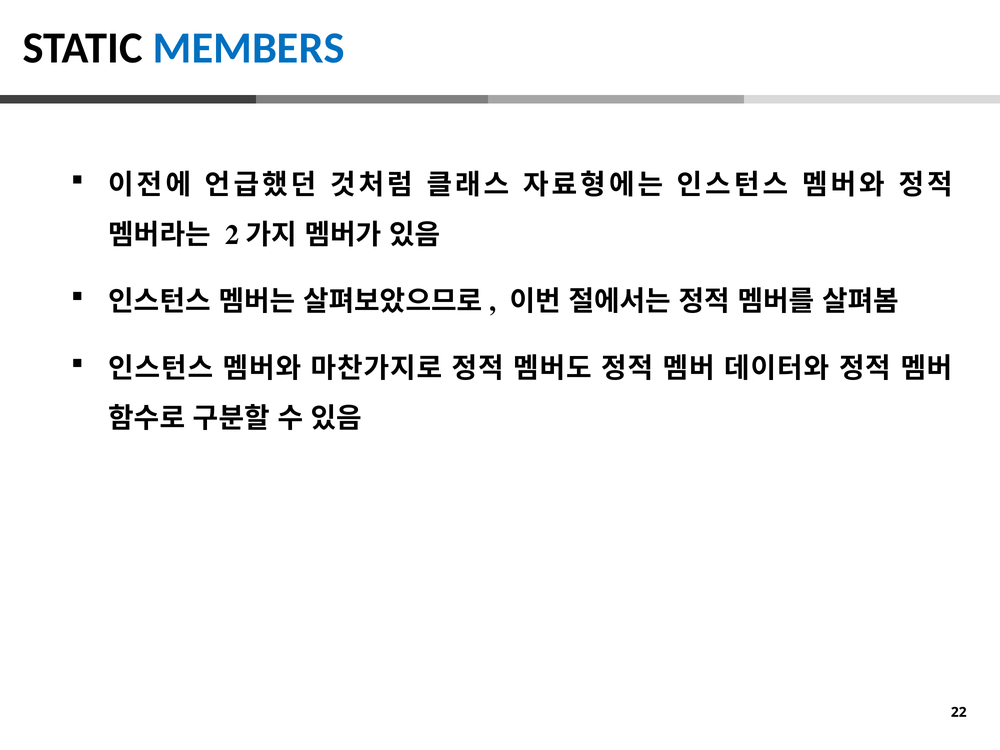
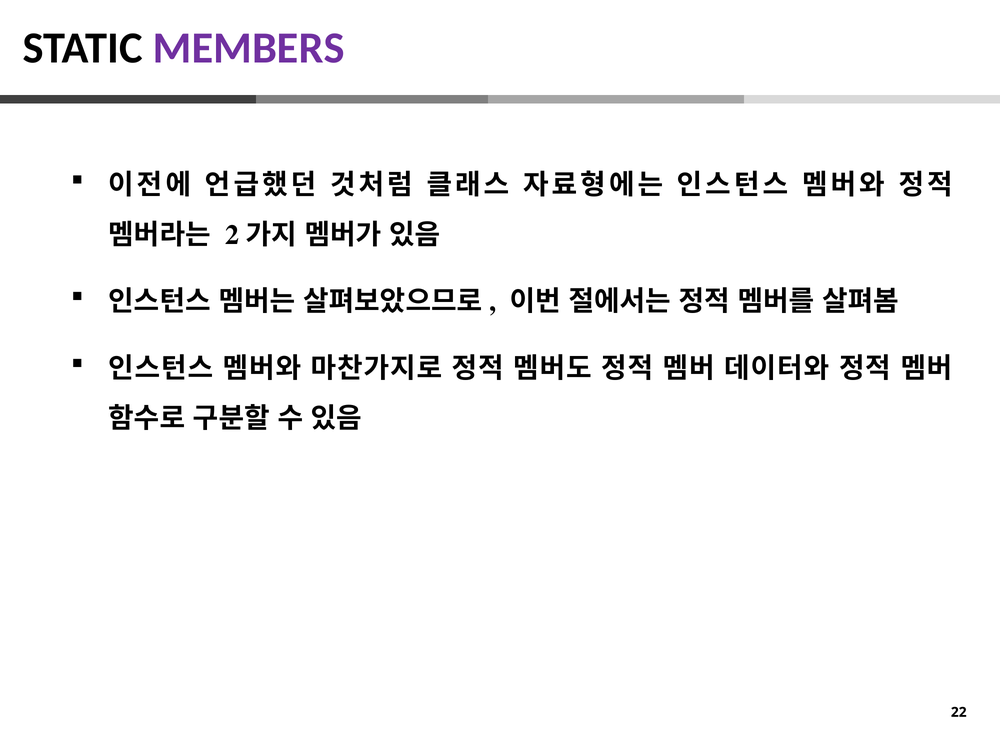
MEMBERS colour: blue -> purple (249, 48)
